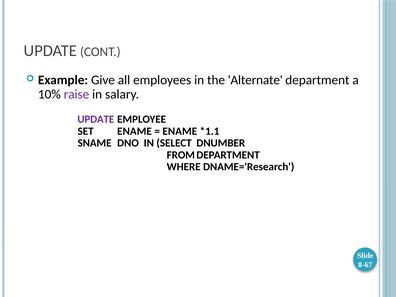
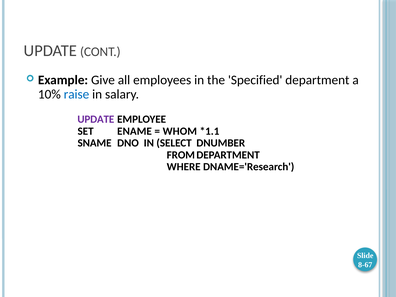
Alternate: Alternate -> Specified (255, 80)
raise colour: purple -> blue (76, 94)
ENAME: ENAME -> WHOM (180, 131)
